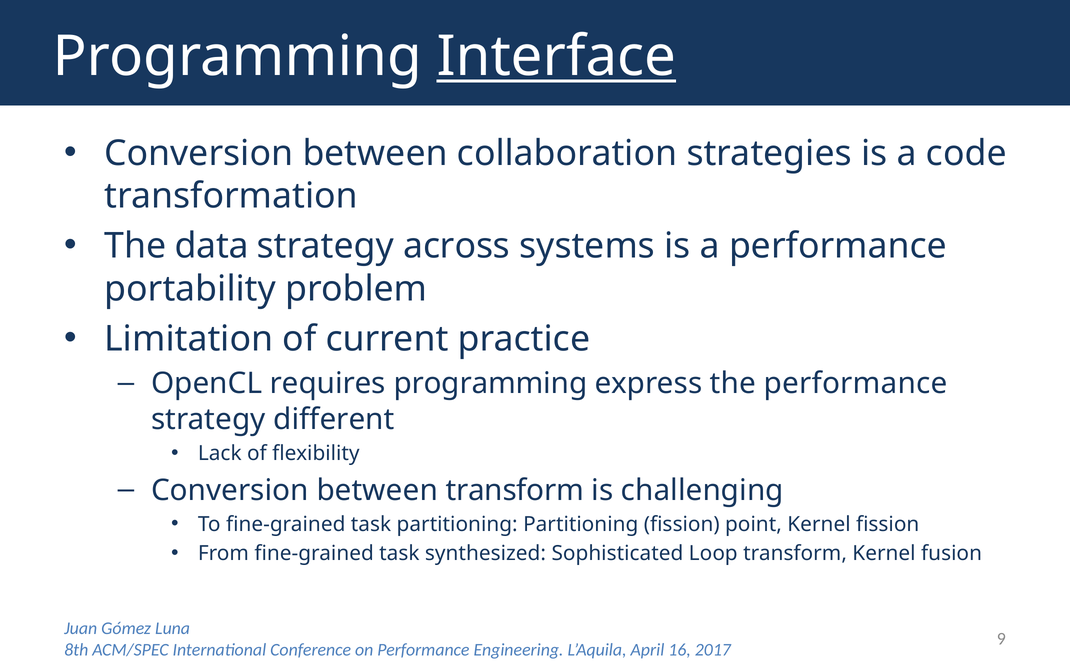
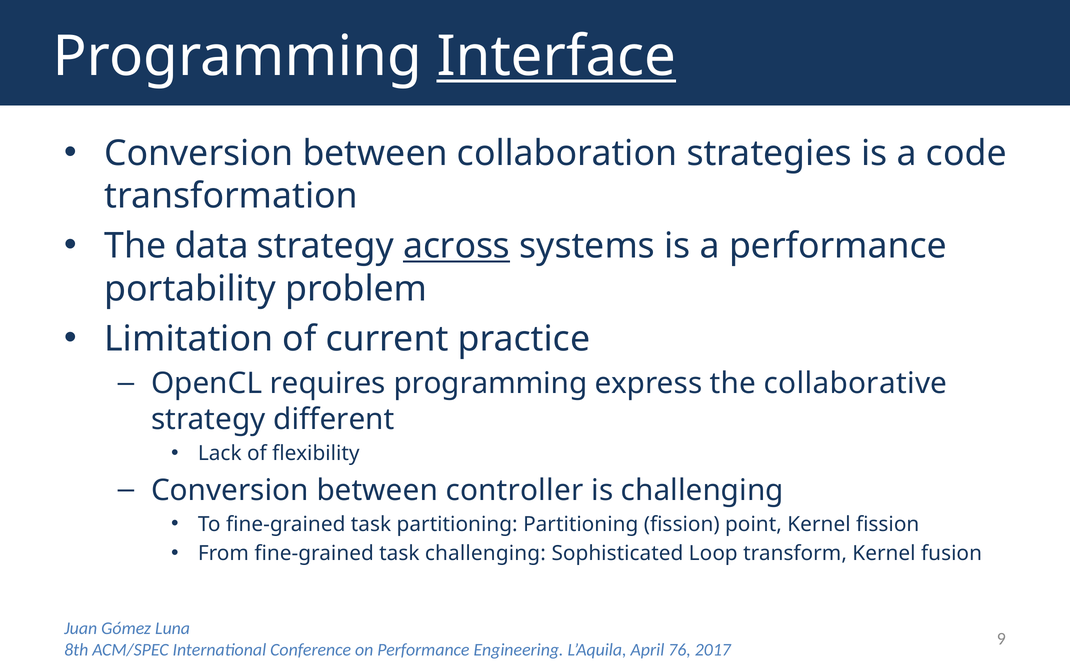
across underline: none -> present (457, 246)
the performance: performance -> collaborative (856, 383)
between transform: transform -> controller (515, 490)
task synthesized: synthesized -> challenging (485, 553)
16: 16 -> 76 (680, 650)
